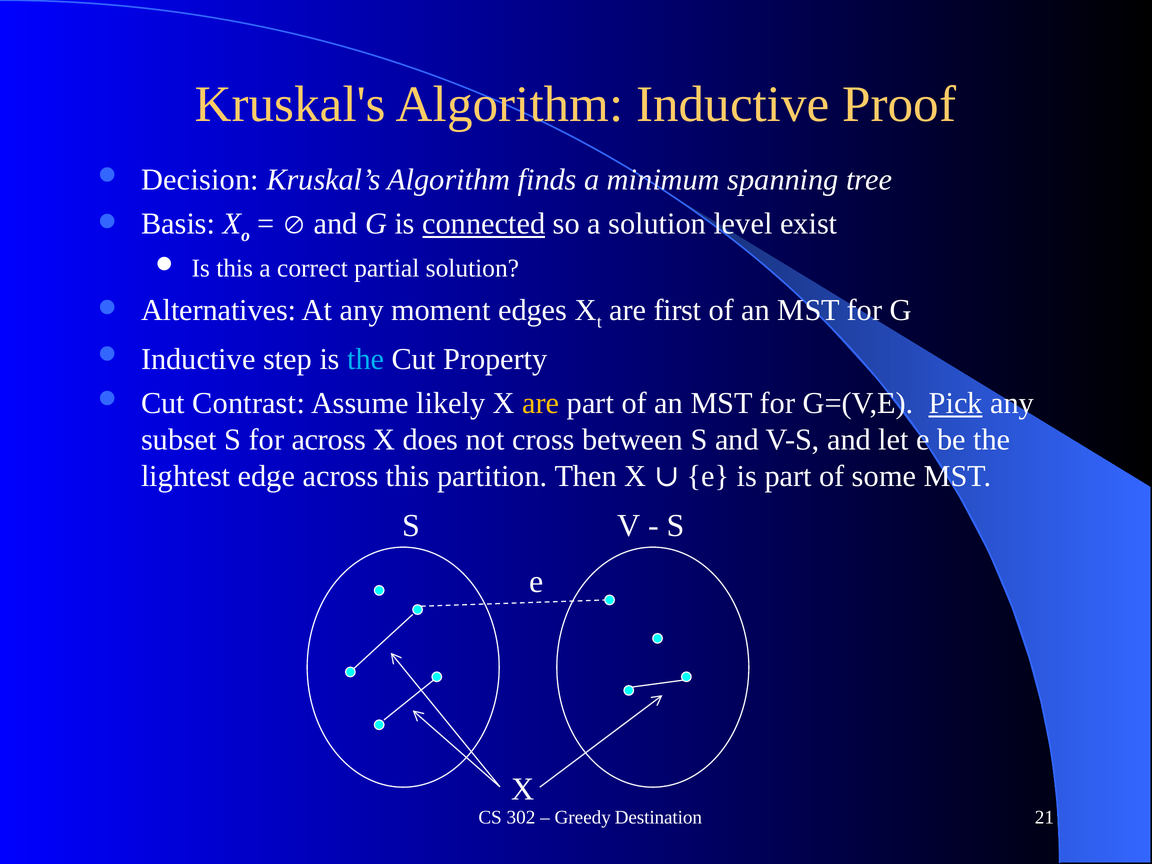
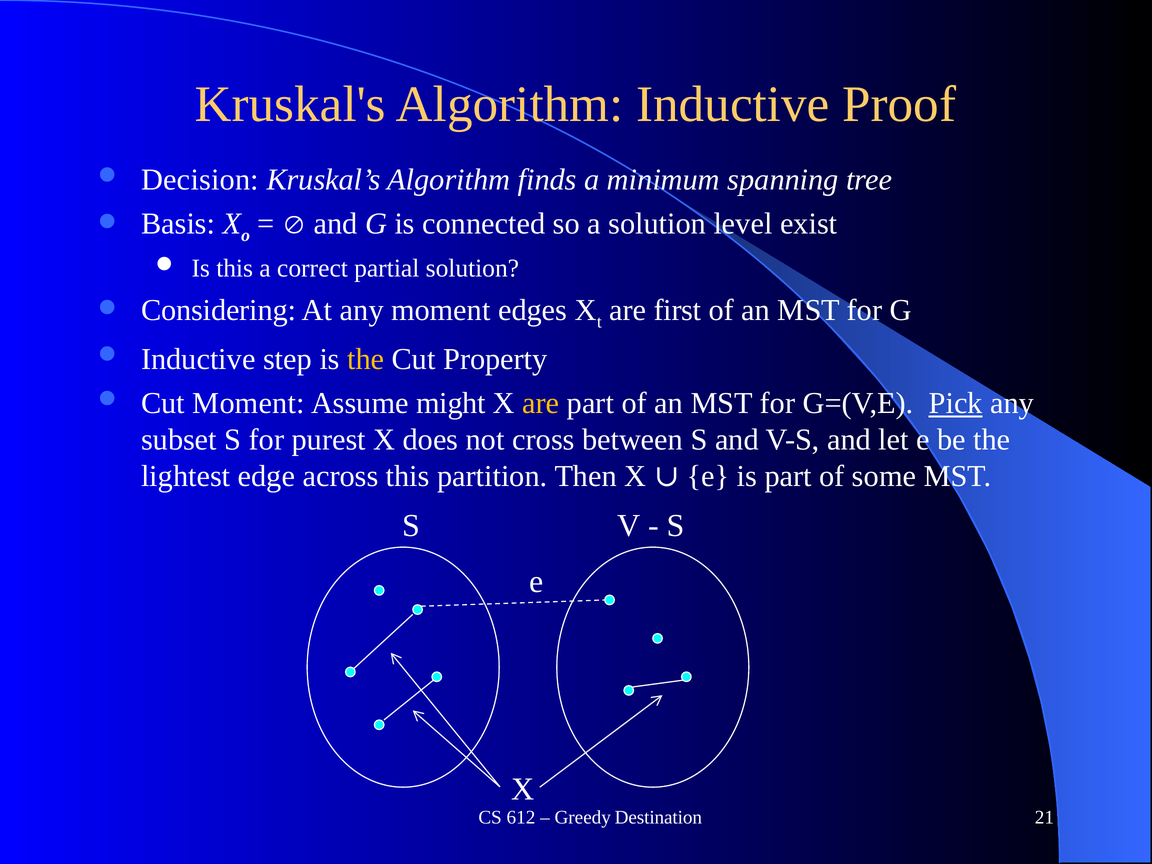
connected underline: present -> none (484, 224)
Alternatives: Alternatives -> Considering (219, 310)
the colour: light blue -> yellow (366, 359)
Cut Contrast: Contrast -> Moment (249, 403)
likely: likely -> might (451, 403)
for across: across -> purest (329, 440)
302: 302 -> 612 (521, 817)
